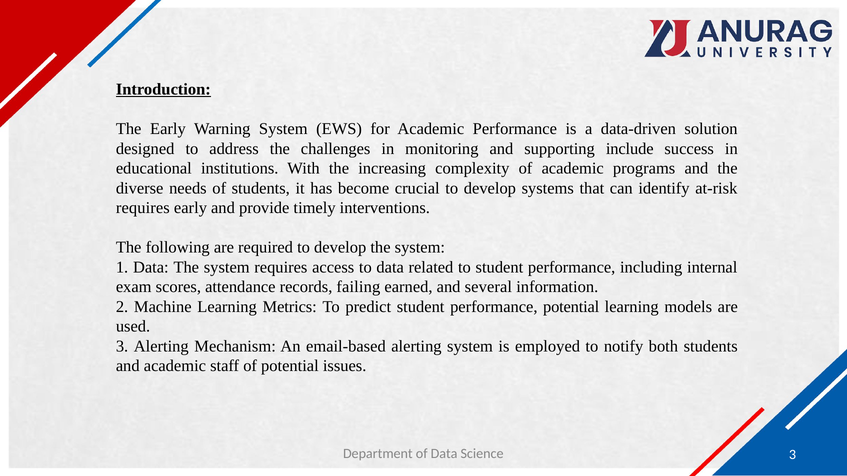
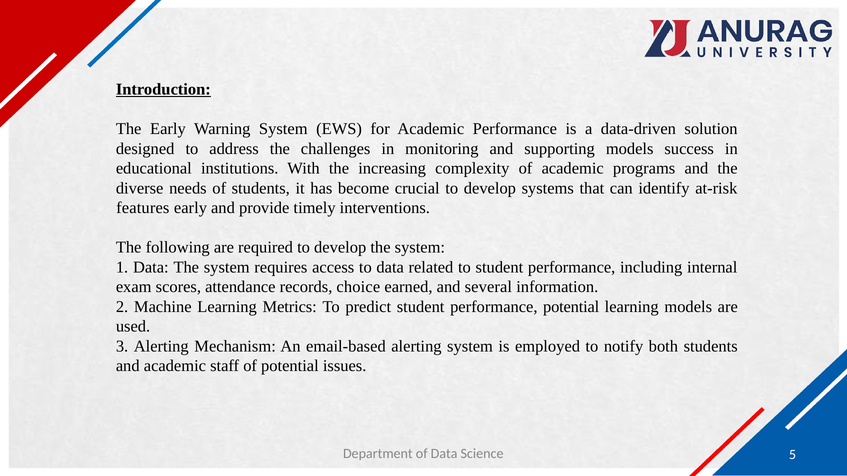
supporting include: include -> models (630, 149)
requires: requires -> features (143, 208)
failing: failing -> choice (358, 287)
Science 3: 3 -> 5 (792, 455)
